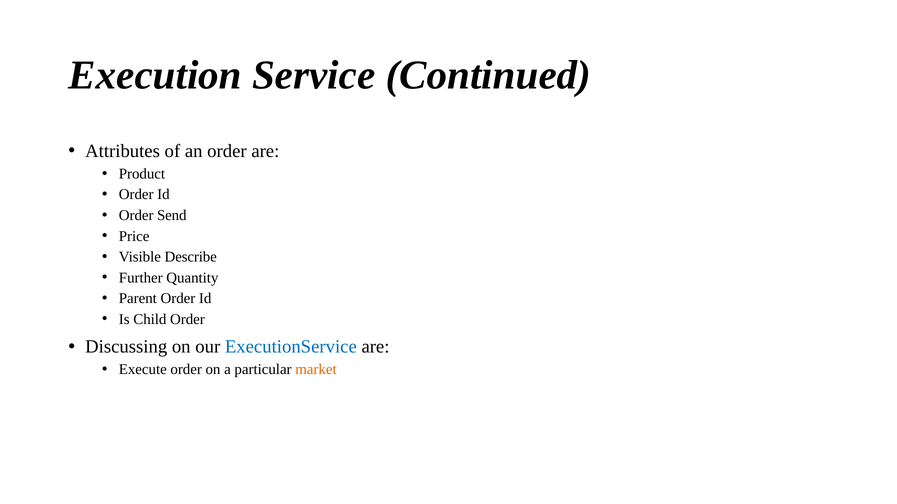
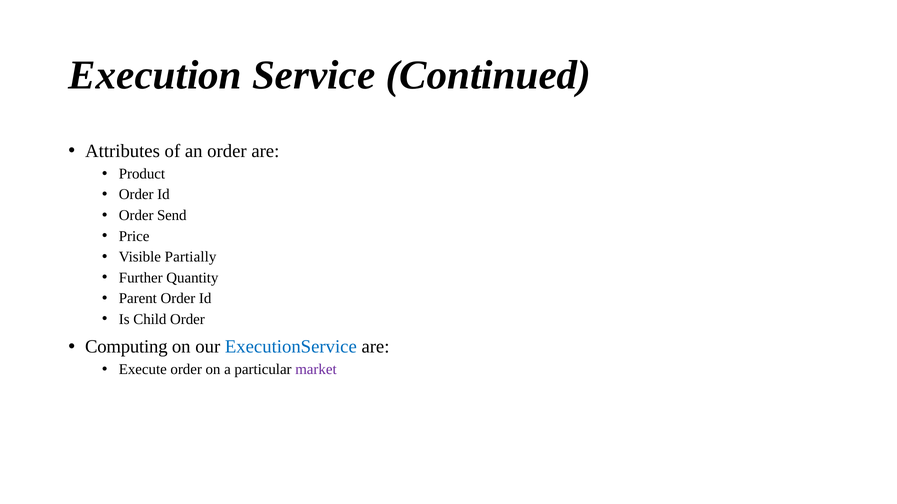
Describe: Describe -> Partially (191, 257)
Discussing: Discussing -> Computing (126, 347)
market colour: orange -> purple (316, 370)
